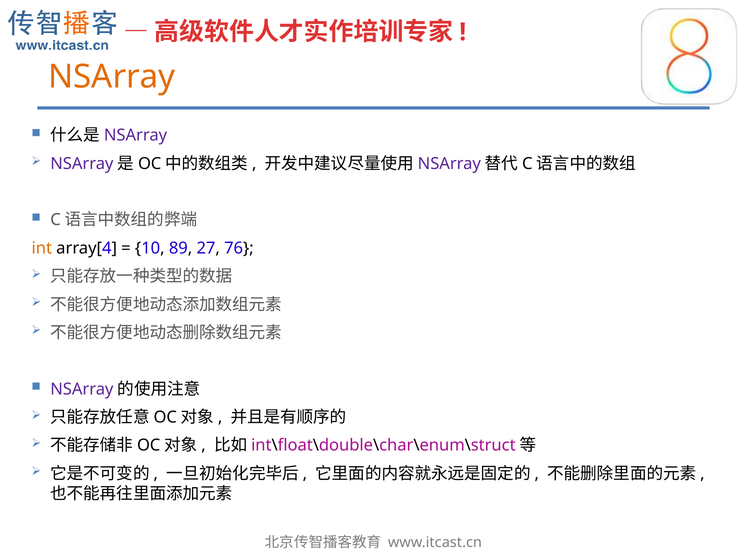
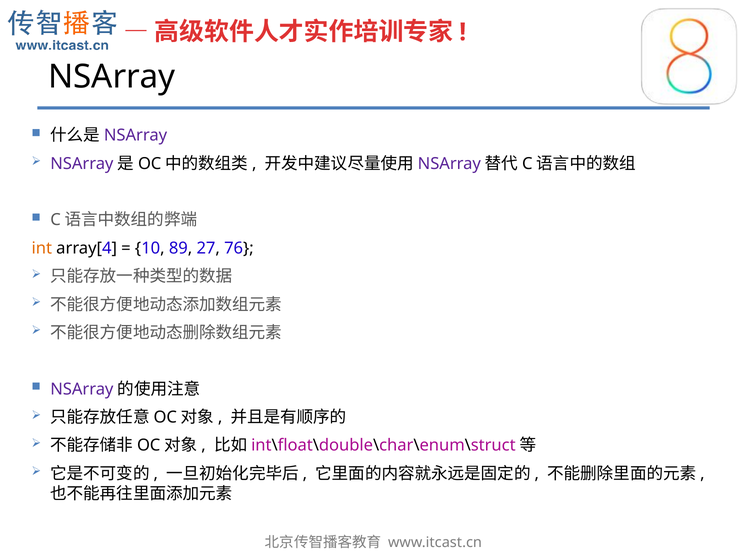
NSArray colour: orange -> black (112, 77)
